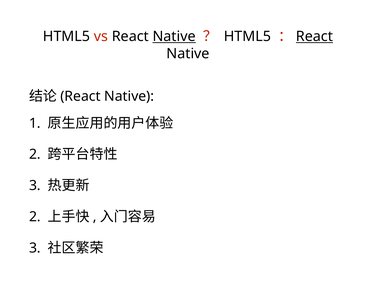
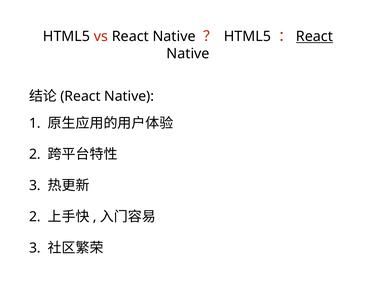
Native underline: present -> none (174, 36)
